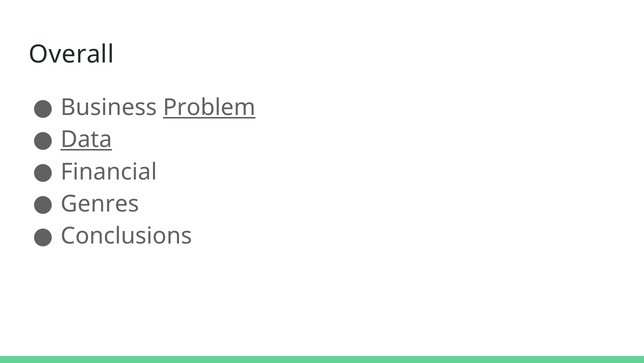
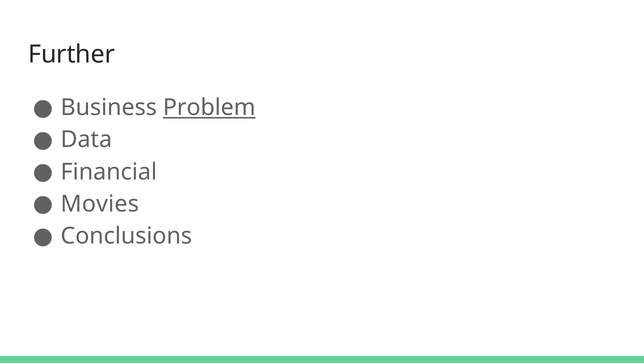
Overall: Overall -> Further (72, 55)
Data underline: present -> none (86, 139)
Genres: Genres -> Movies (100, 204)
